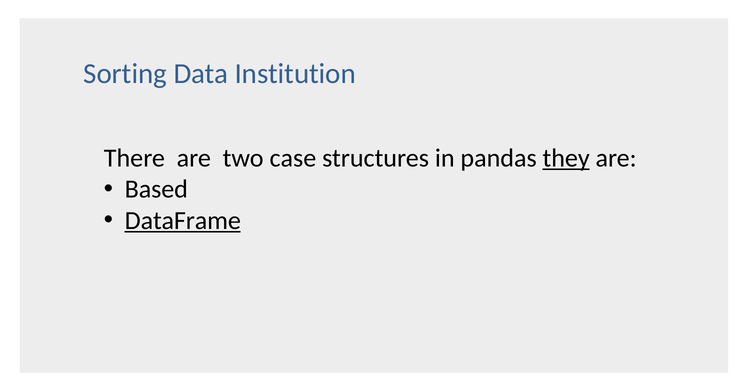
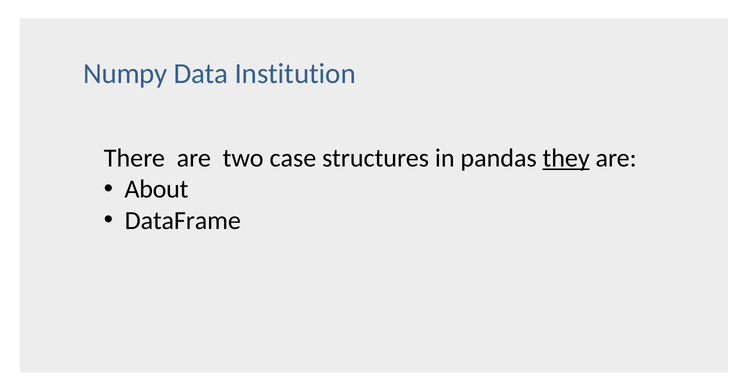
Sorting: Sorting -> Numpy (125, 74)
Based: Based -> About (156, 190)
DataFrame underline: present -> none (183, 221)
